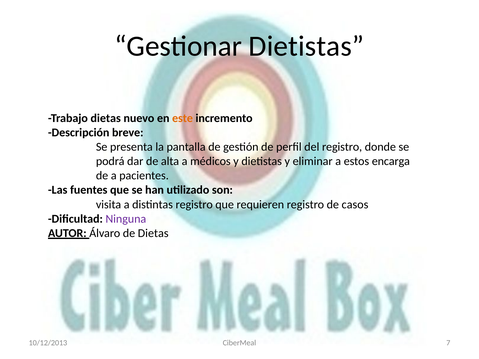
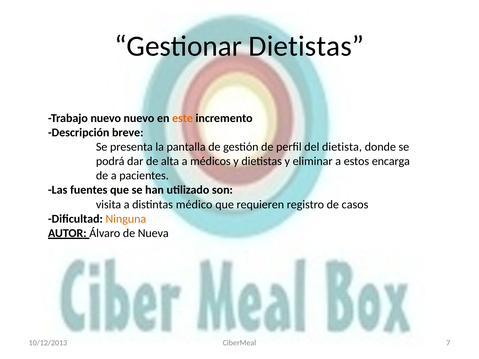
Trabajo dietas: dietas -> nuevo (106, 118)
del registro: registro -> dietista (342, 147)
distintas registro: registro -> médico (194, 205)
Ninguna colour: purple -> orange (126, 219)
de Dietas: Dietas -> Nueva (153, 233)
